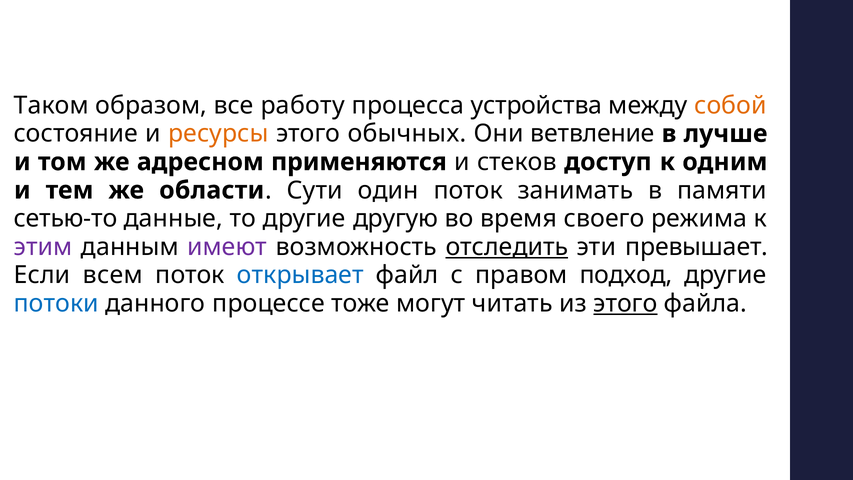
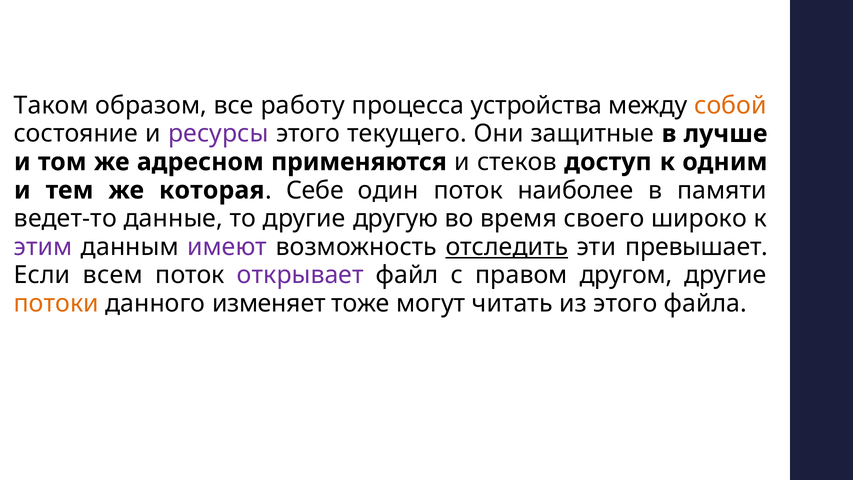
ресурсы colour: orange -> purple (218, 134)
обычных: обычных -> текущего (407, 134)
ветвление: ветвление -> защитные (592, 134)
области: области -> которая (212, 190)
Сути: Сути -> Себе (315, 190)
занимать: занимать -> наиболее (576, 190)
сетью-то: сетью-то -> ведет-то (65, 219)
режима: режима -> широко (699, 219)
открывает colour: blue -> purple (300, 275)
подход: подход -> другом (626, 275)
потоки colour: blue -> orange (56, 303)
процессе: процессе -> изменяет (269, 303)
этого underline: present -> none (625, 303)
